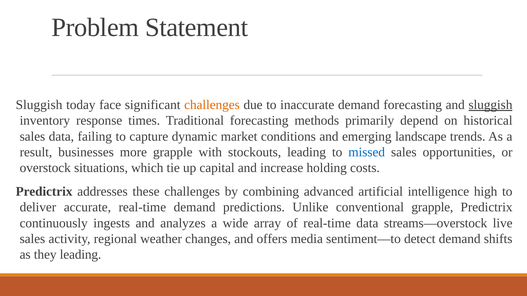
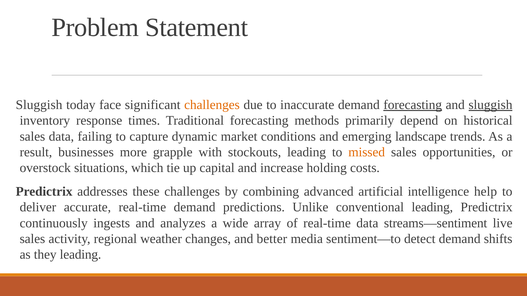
forecasting underline: none -> present (413, 105)
missed colour: blue -> orange (367, 152)
high: high -> help (486, 192)
conventional grapple: grapple -> leading (432, 208)
streams—overstock: streams—overstock -> streams—sentiment (436, 223)
offers: offers -> better (272, 239)
